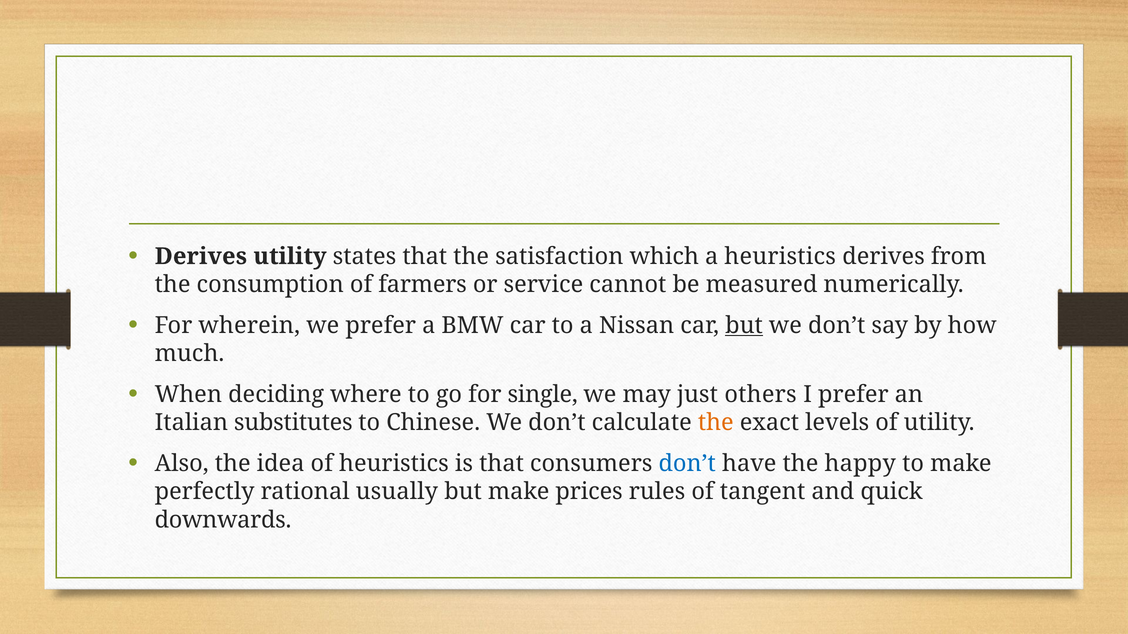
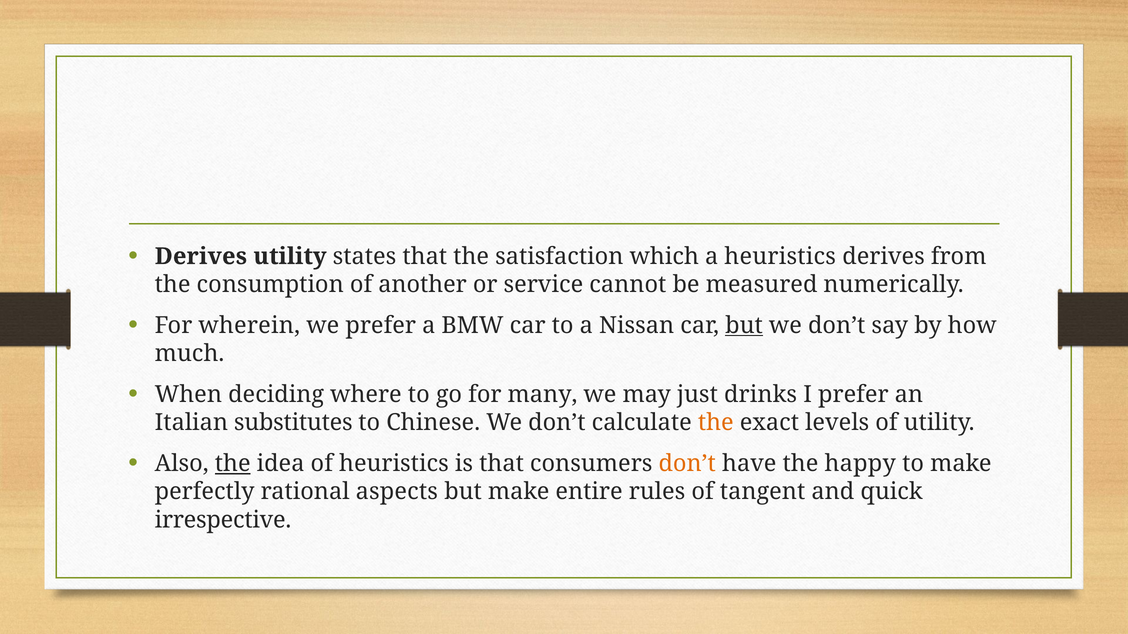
farmers: farmers -> another (423, 285)
single: single -> many (543, 395)
others: others -> drinks (761, 395)
the underline: none -> present (233, 464)
don’t colour: blue -> orange (687, 464)
usually: usually -> aspects (397, 492)
prices: prices -> entire (589, 492)
downwards: downwards -> irrespective (223, 520)
